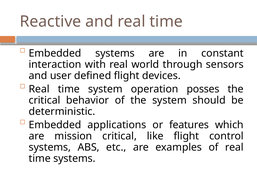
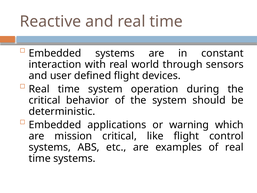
posses: posses -> during (203, 89)
features: features -> warning (189, 125)
